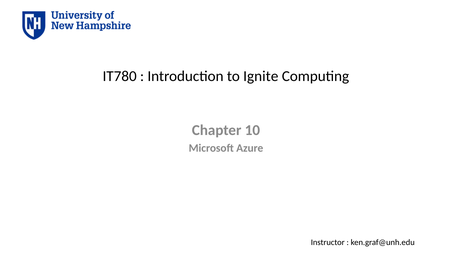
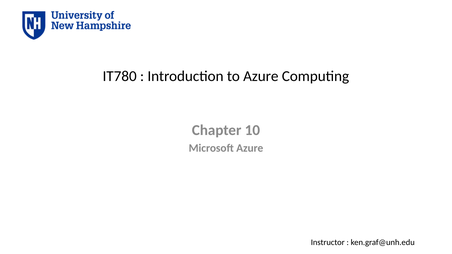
to Ignite: Ignite -> Azure (261, 76)
